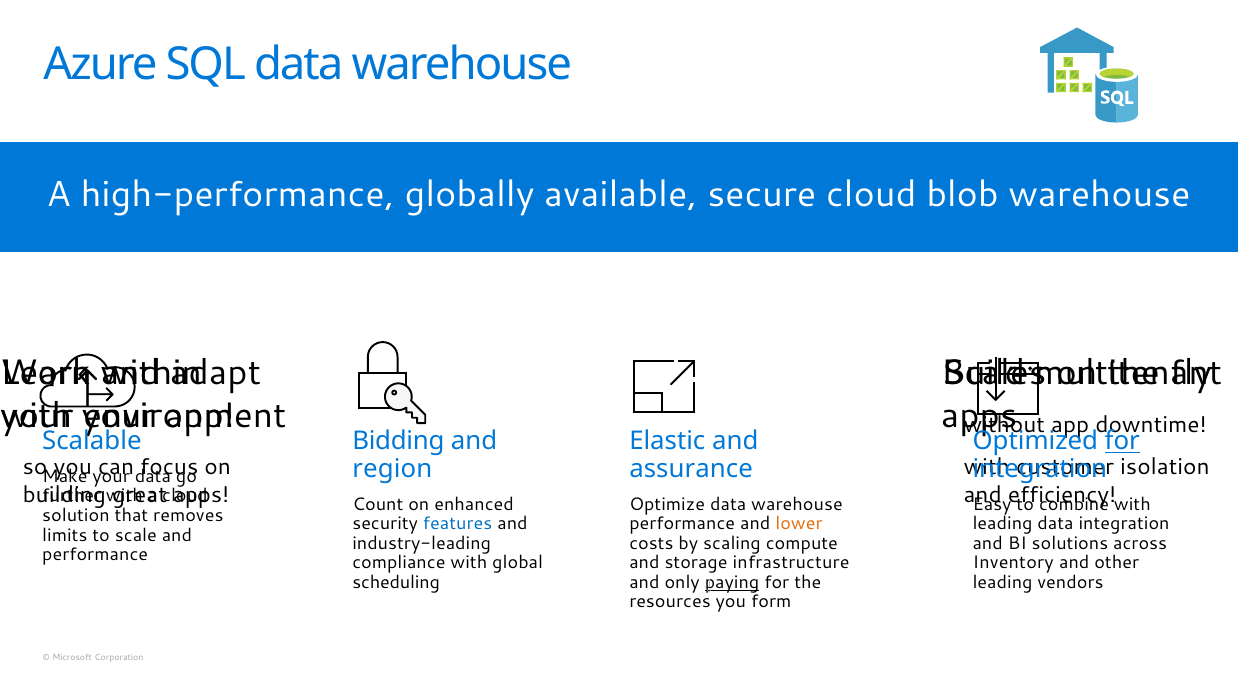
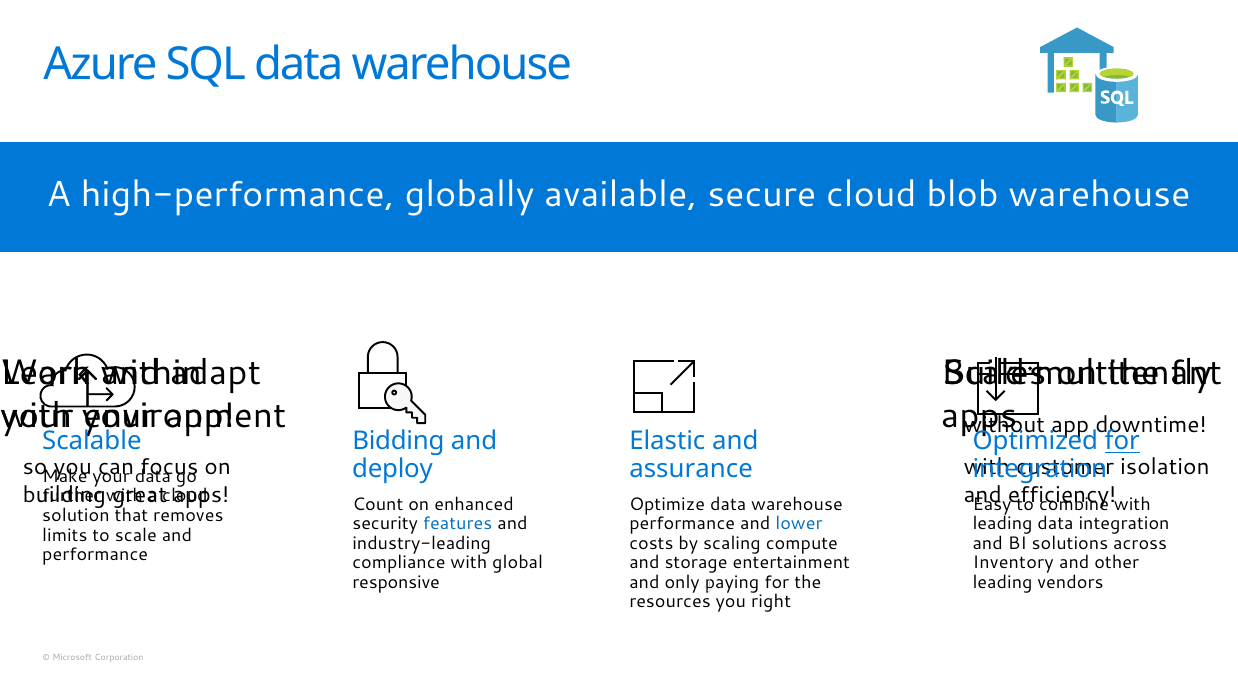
region: region -> deploy (392, 469)
lower colour: orange -> blue (799, 524)
infrastructure: infrastructure -> entertainment (791, 563)
scheduling: scheduling -> responsive (396, 583)
paying underline: present -> none (732, 583)
form: form -> right (771, 602)
